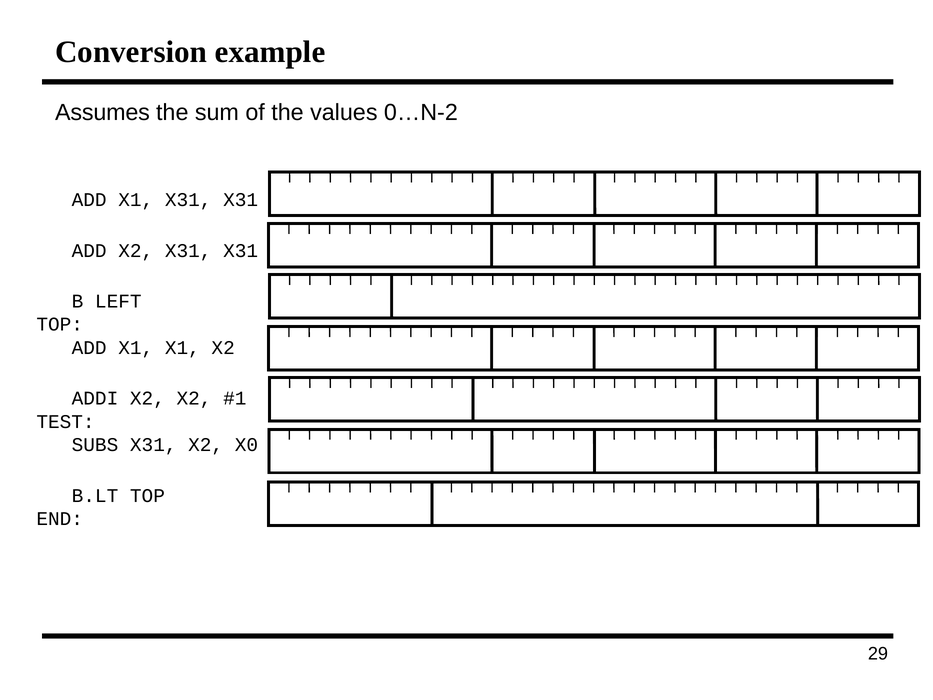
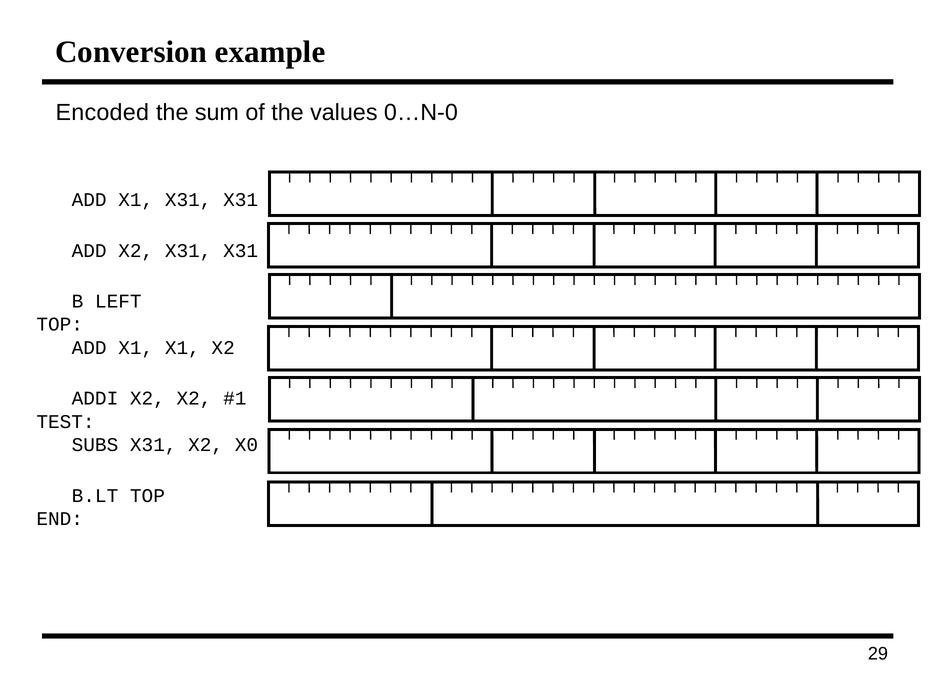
Assumes: Assumes -> Encoded (102, 112)
0…N-2: 0…N-2 -> 0…N-0 (421, 112)
